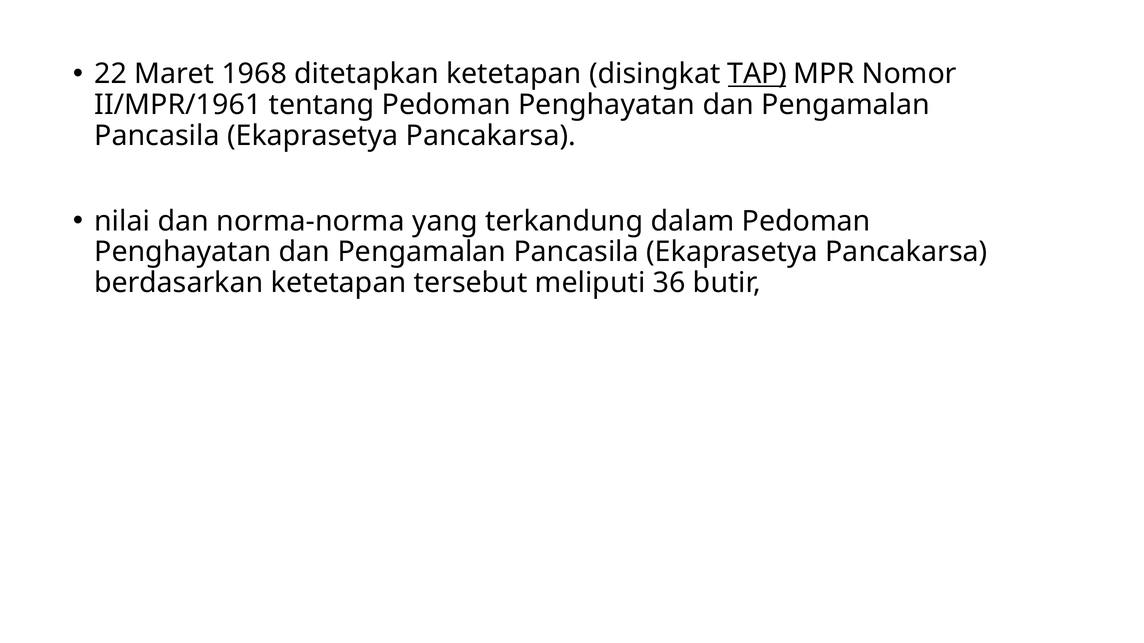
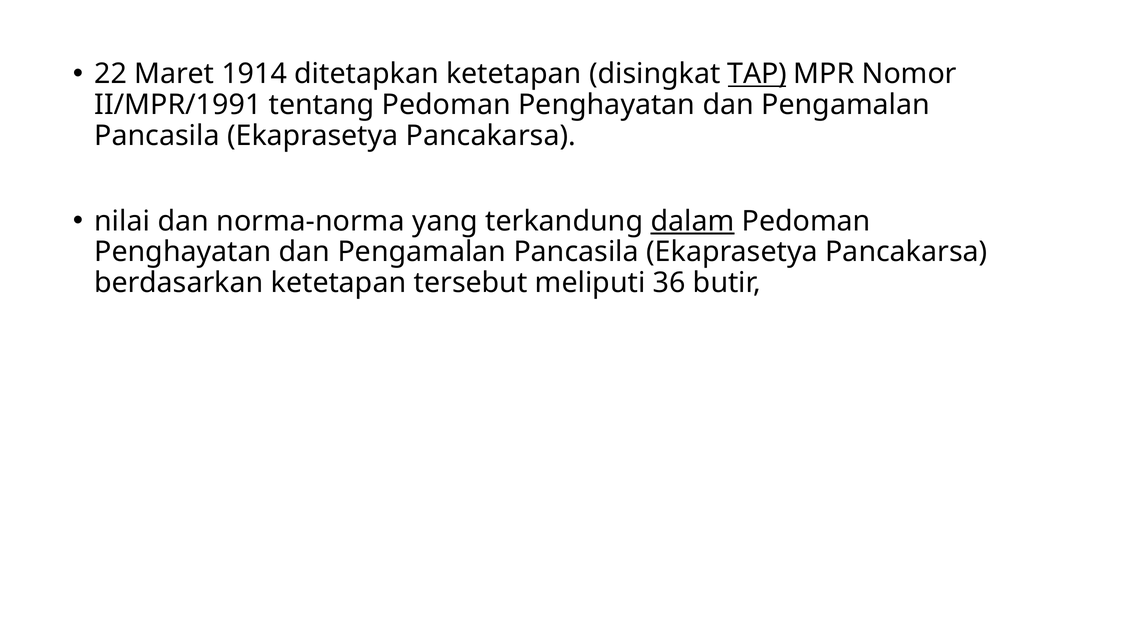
1968: 1968 -> 1914 (254, 74)
II/MPR/1961: II/MPR/1961 -> II/MPR/1991 (178, 105)
dalam underline: none -> present (692, 221)
